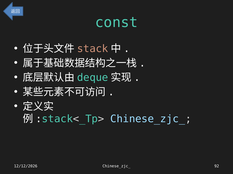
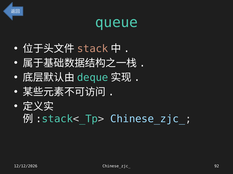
const: const -> queue (116, 23)
